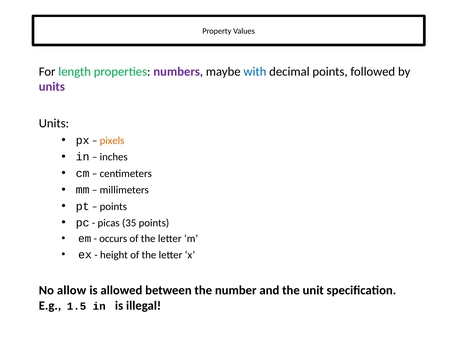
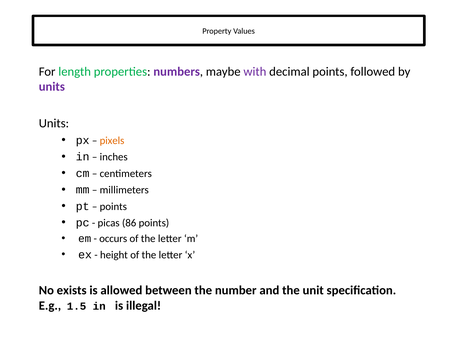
with colour: blue -> purple (255, 72)
35: 35 -> 86 (129, 223)
allow: allow -> exists (72, 290)
